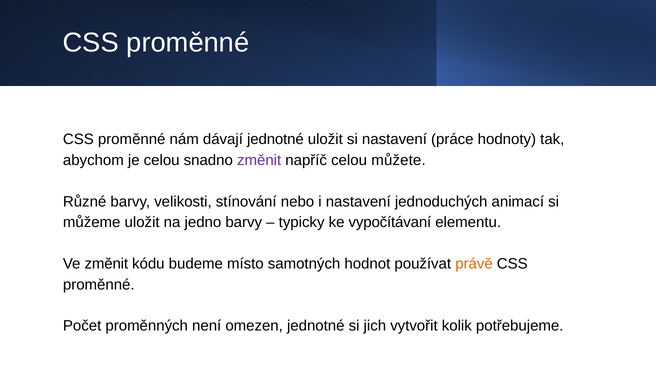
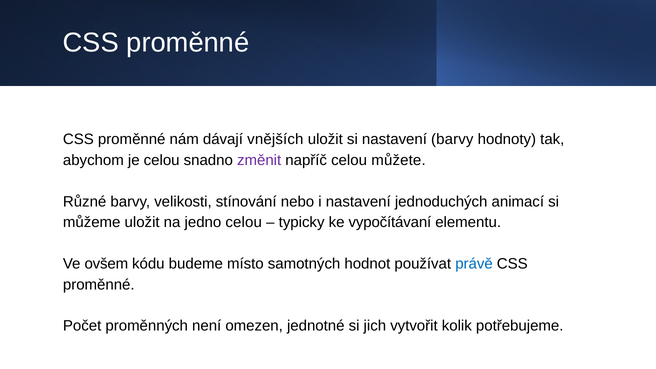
dávají jednotné: jednotné -> vnějších (275, 140)
nastavení práce: práce -> barvy (452, 140)
jedno barvy: barvy -> celou (244, 222)
Ve změnit: změnit -> ovšem (106, 264)
právě colour: orange -> blue (474, 264)
